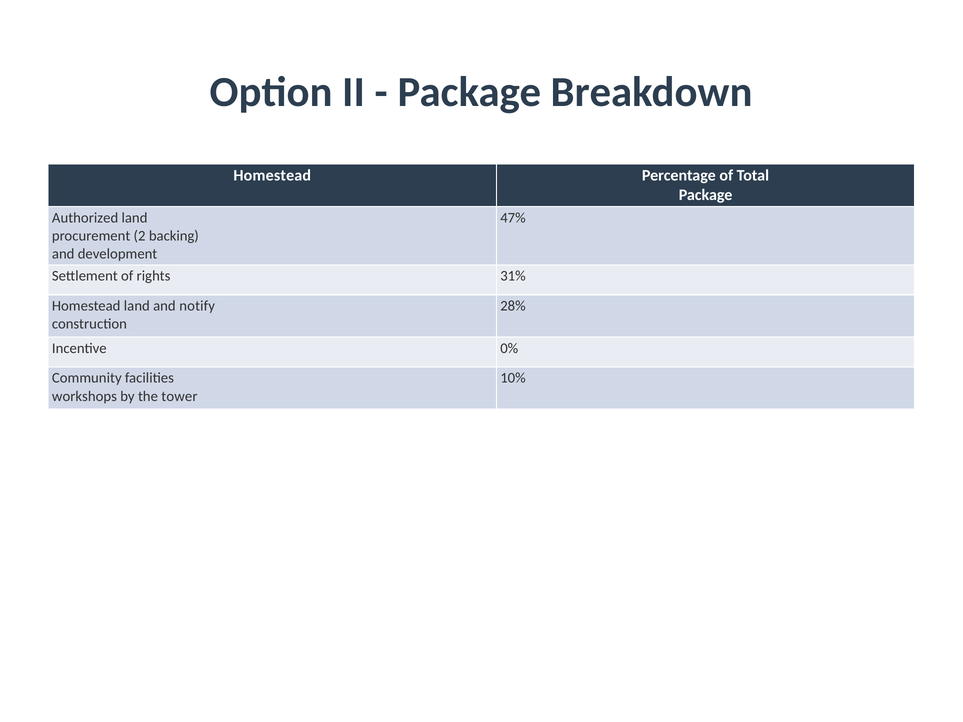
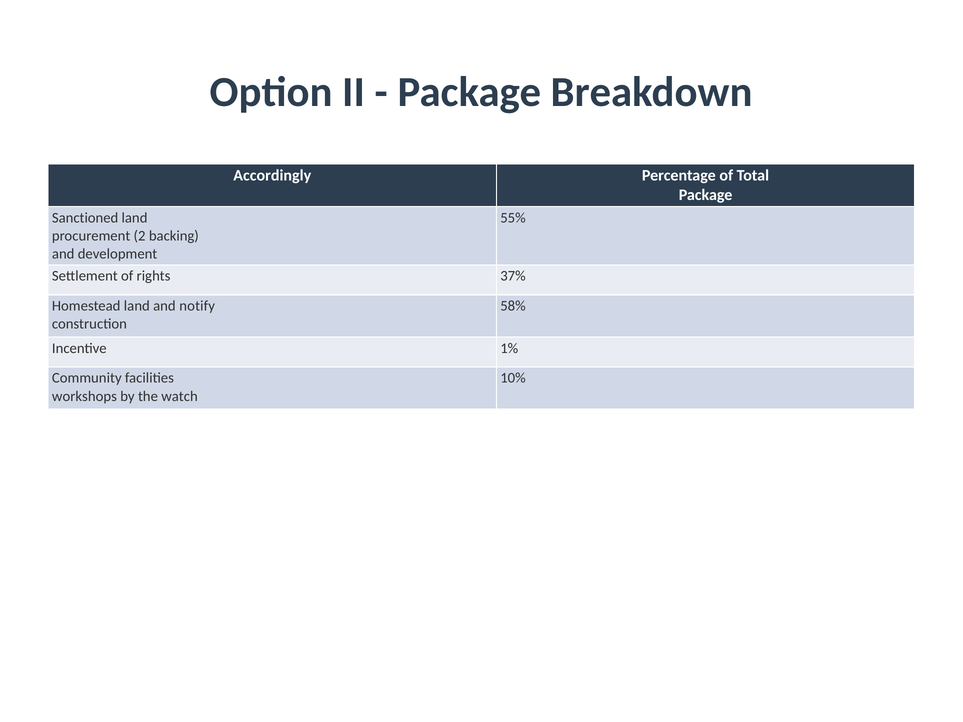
Homestead: Homestead -> Accordingly (272, 176)
Authorized: Authorized -> Sanctioned (85, 218)
47%: 47% -> 55% (513, 218)
31%: 31% -> 37% (513, 276)
28%: 28% -> 58% (513, 306)
0%: 0% -> 1% (509, 348)
tower: tower -> watch (180, 396)
